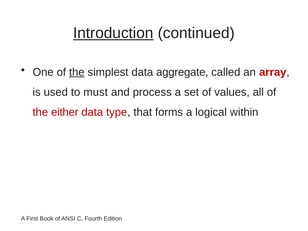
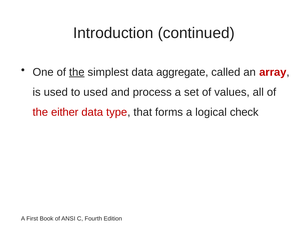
Introduction underline: present -> none (113, 33)
to must: must -> used (96, 92)
within: within -> check (244, 112)
